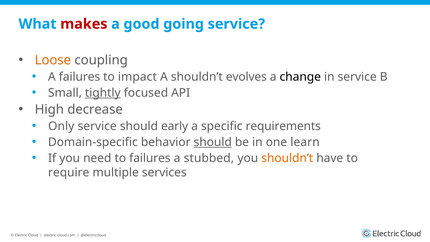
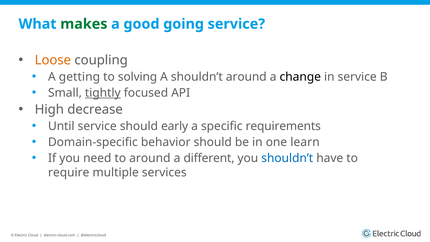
makes colour: red -> green (84, 24)
A failures: failures -> getting (79, 77)
impact: impact -> solving (138, 77)
shouldn’t evolves: evolves -> around (246, 77)
Only: Only -> Until (61, 126)
should underline: present -> none (213, 142)
to failures: failures -> around (150, 158)
stubbed: stubbed -> different (209, 158)
shouldn’t colour: orange -> blue (287, 158)
